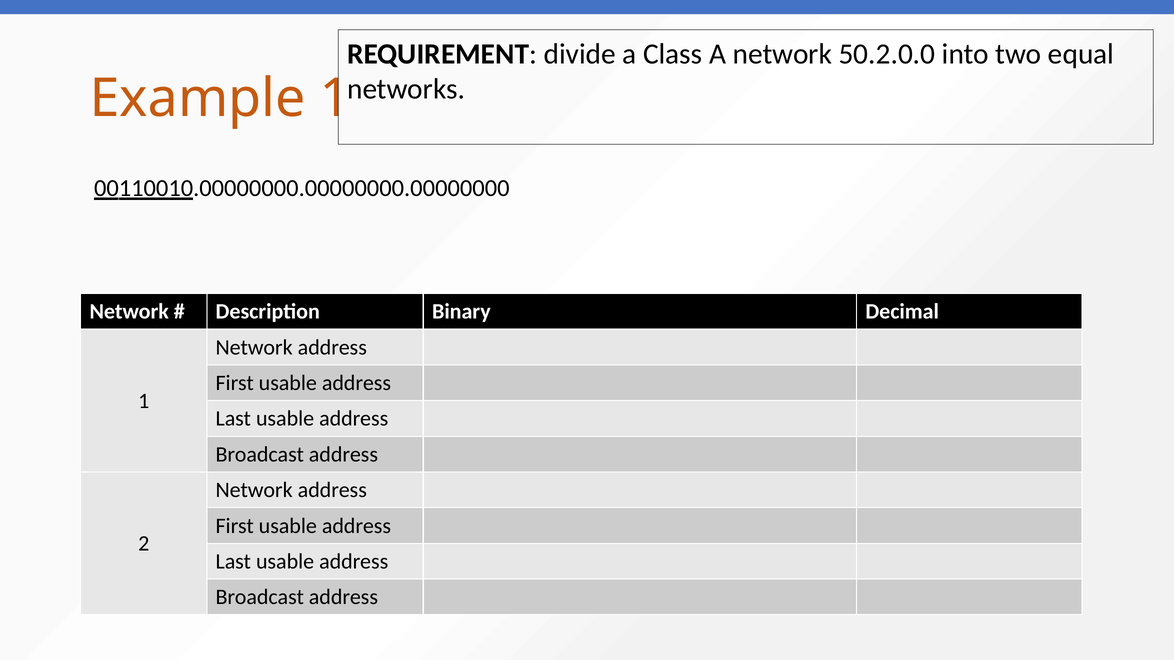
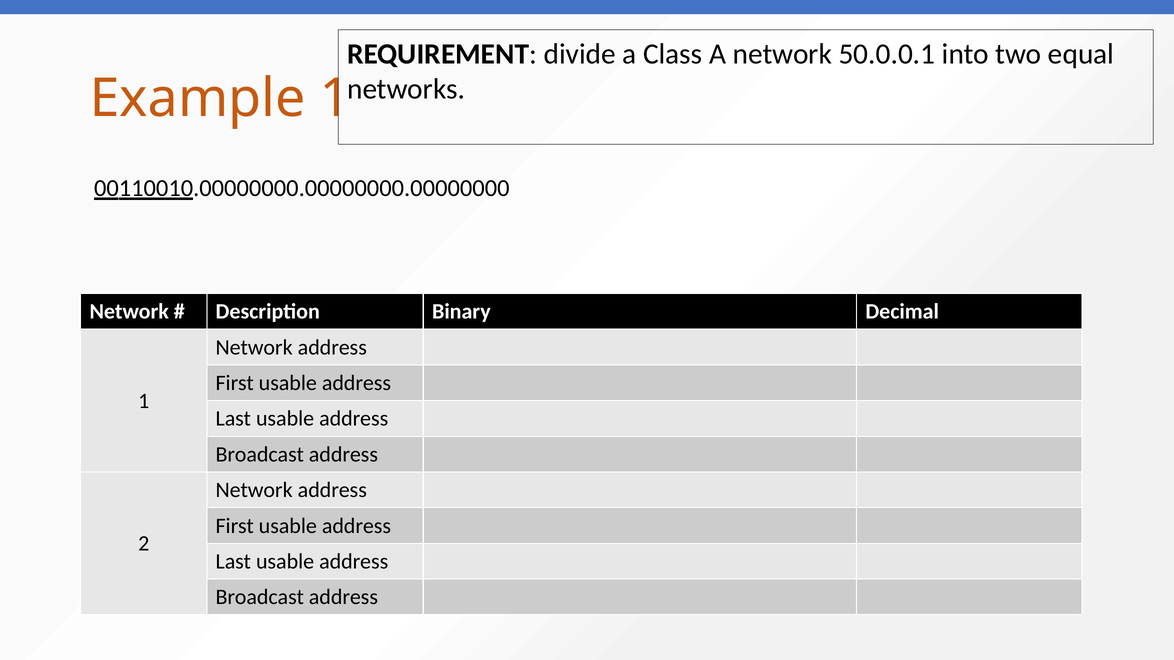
50.2.0.0: 50.2.0.0 -> 50.0.0.1 (887, 54)
